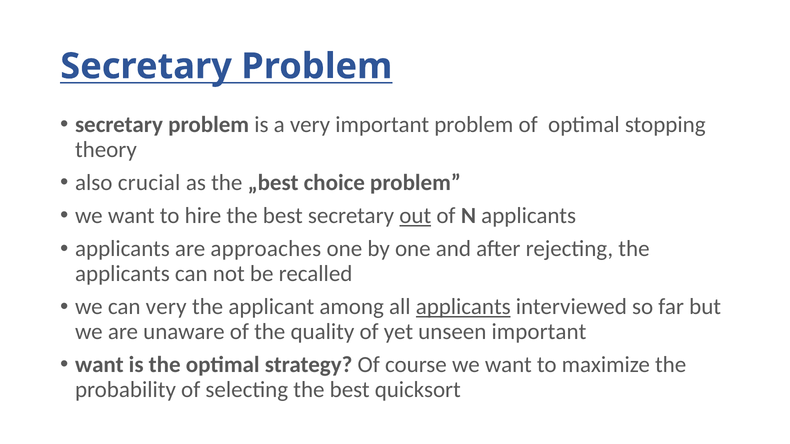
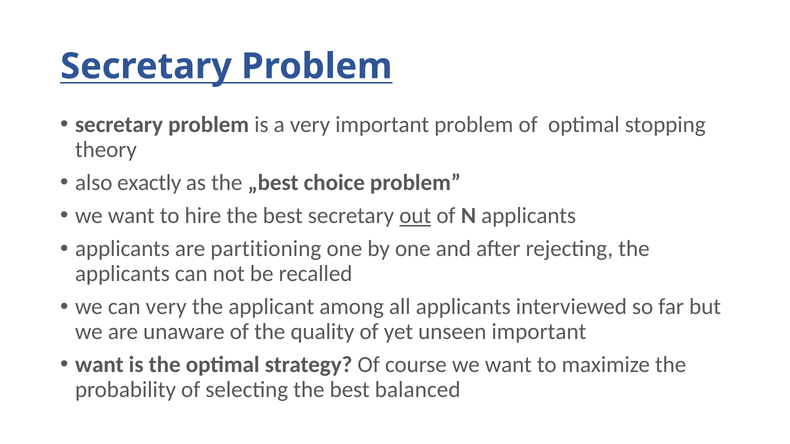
crucial: crucial -> exactly (149, 183)
approaches: approaches -> partitioning (266, 249)
applicants underline: present -> none (463, 307)
quicksort: quicksort -> balanced (418, 390)
